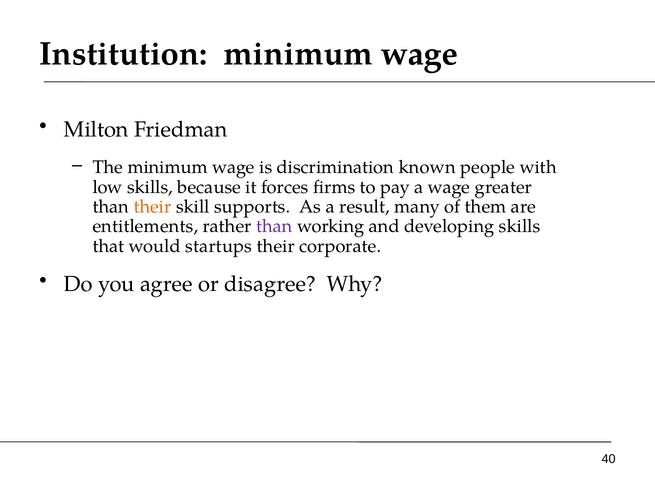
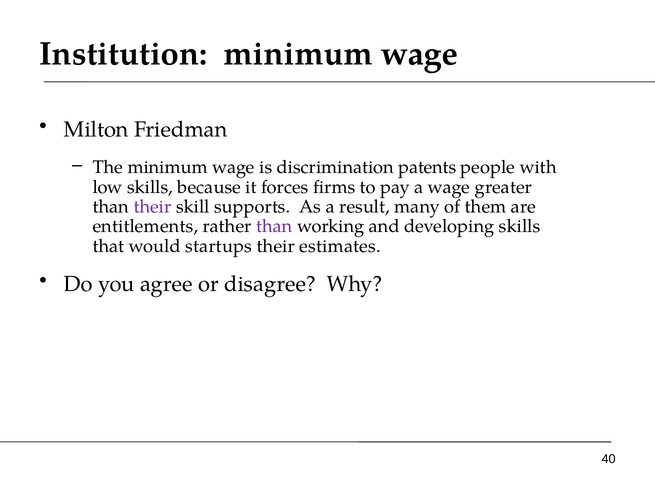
known: known -> patents (427, 168)
their colour: orange -> purple (152, 207)
corporate: corporate -> estimates (340, 246)
